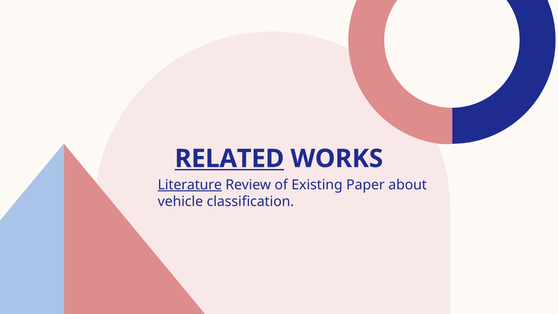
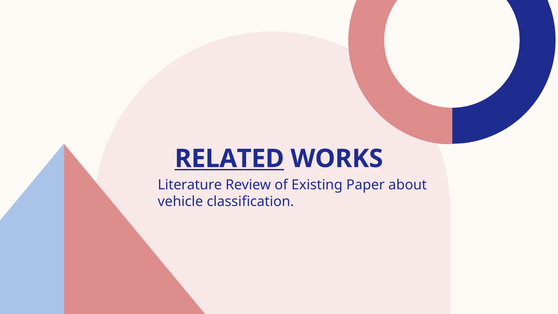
Literature underline: present -> none (190, 185)
